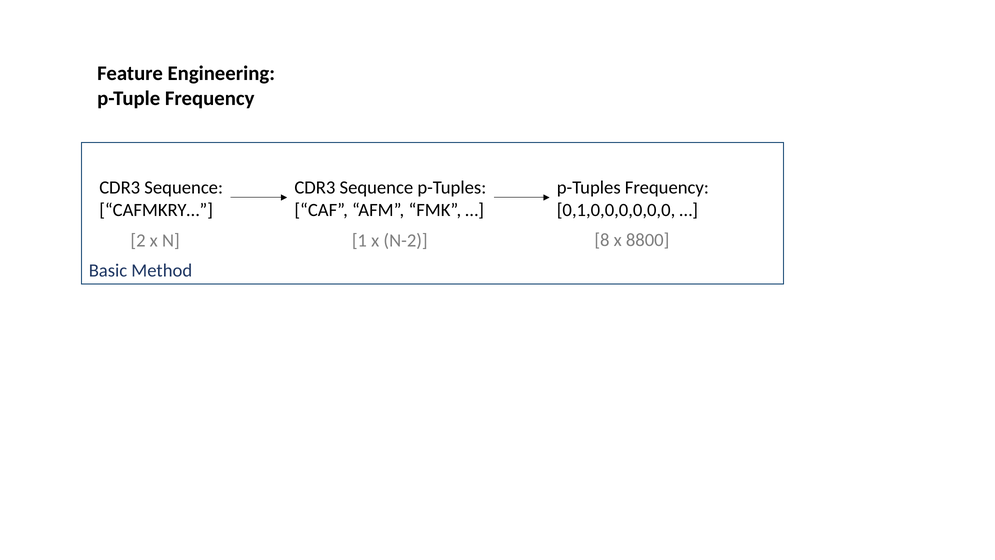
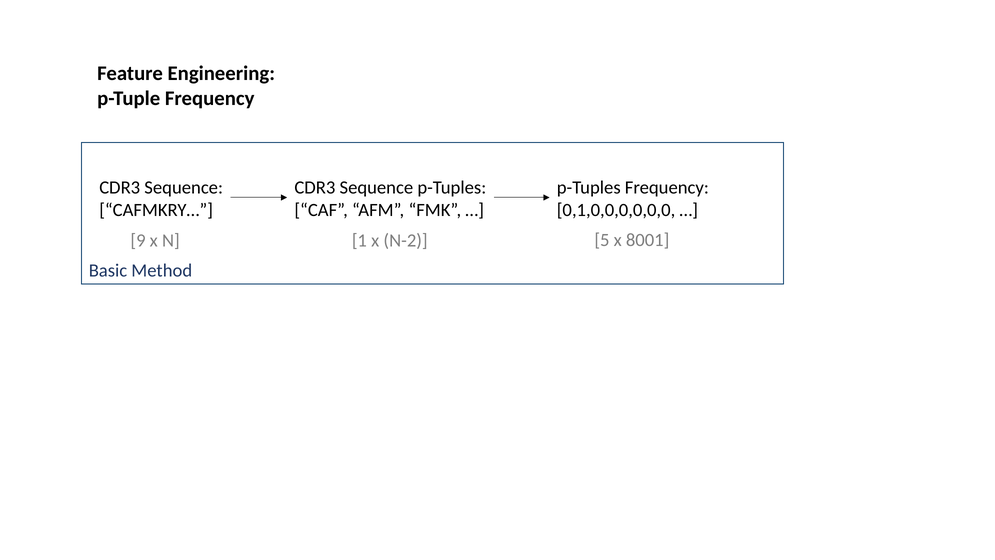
8: 8 -> 5 (602, 240)
8800: 8800 -> 8001 (648, 240)
2: 2 -> 9 (138, 240)
